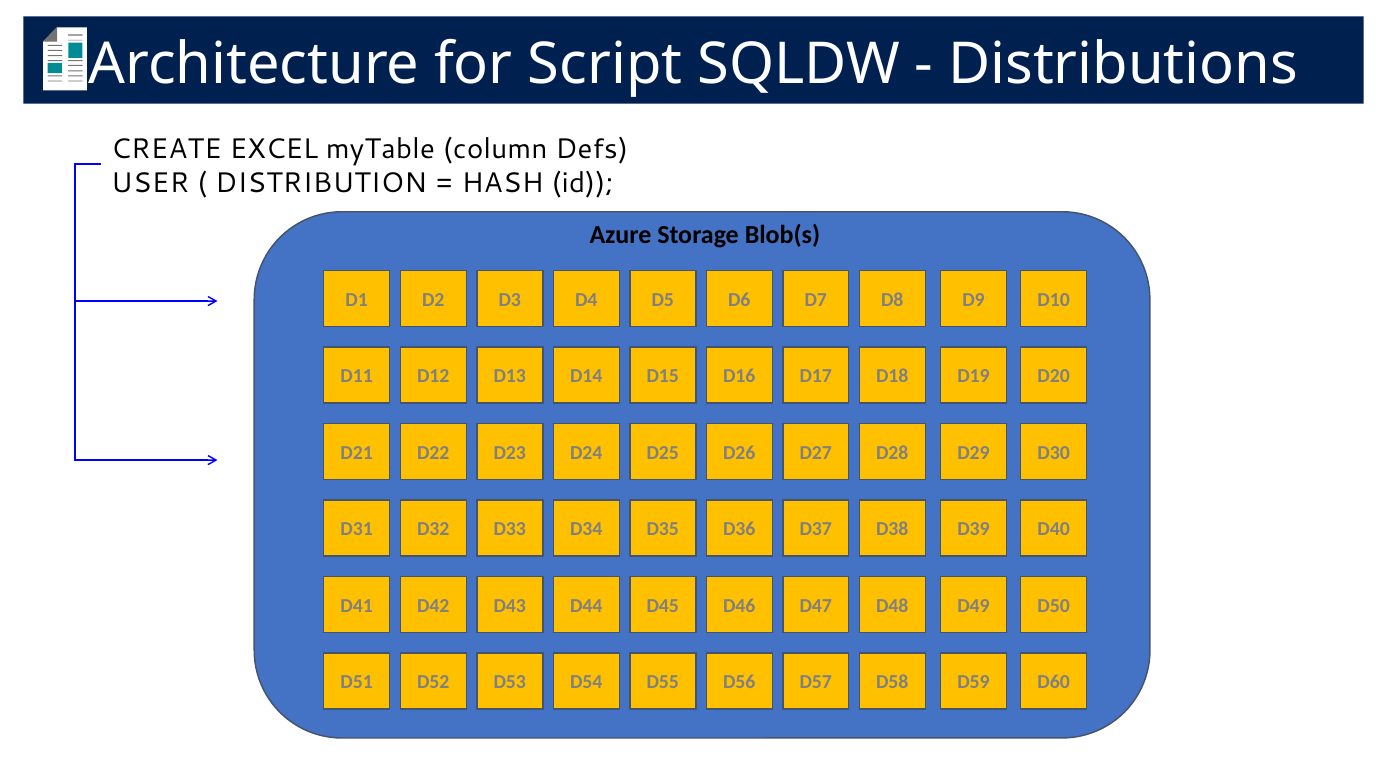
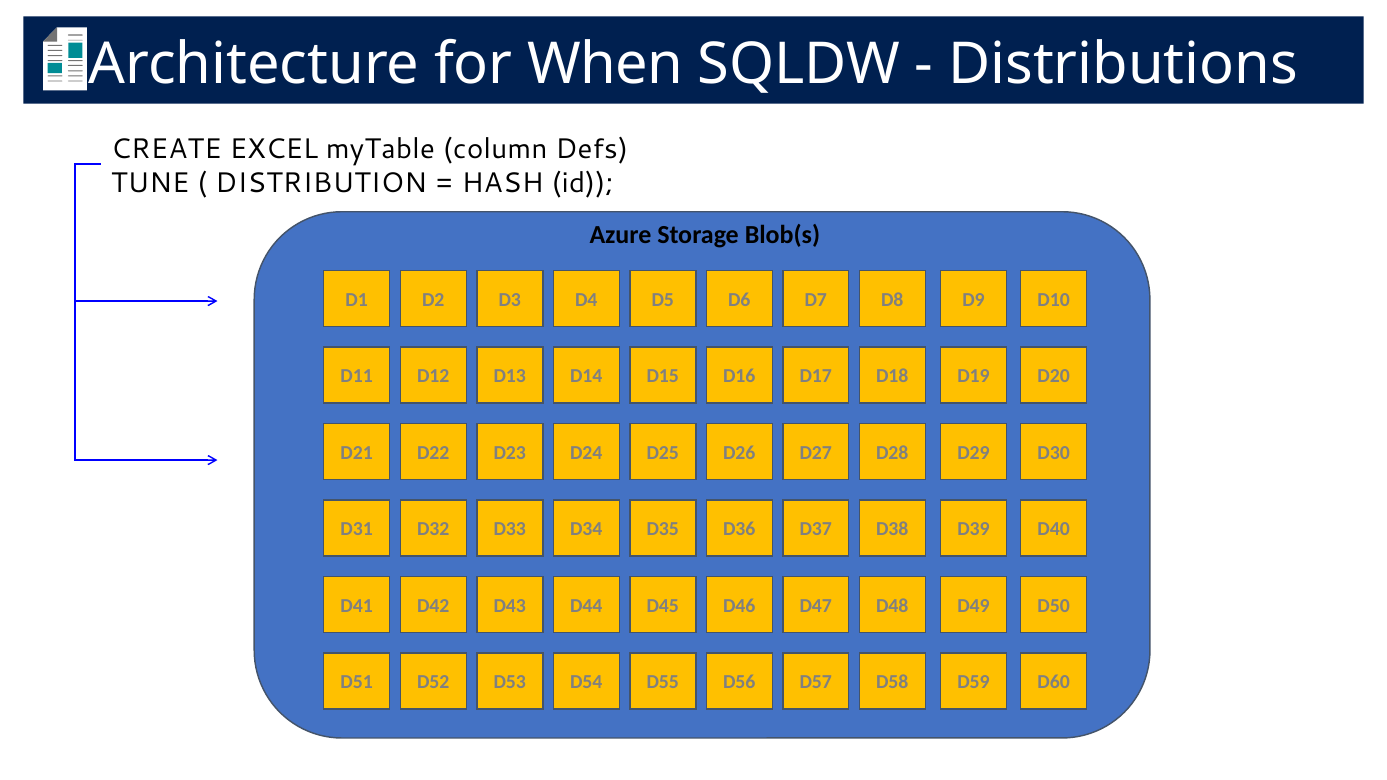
Script: Script -> When (606, 64)
USER: USER -> TUNE (150, 183)
